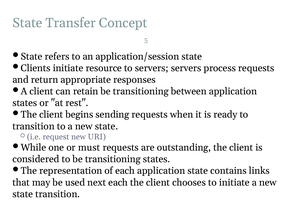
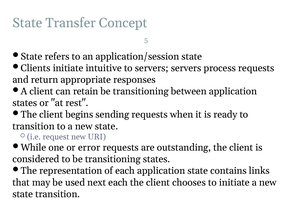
resource: resource -> intuitive (104, 68)
must: must -> error (89, 148)
